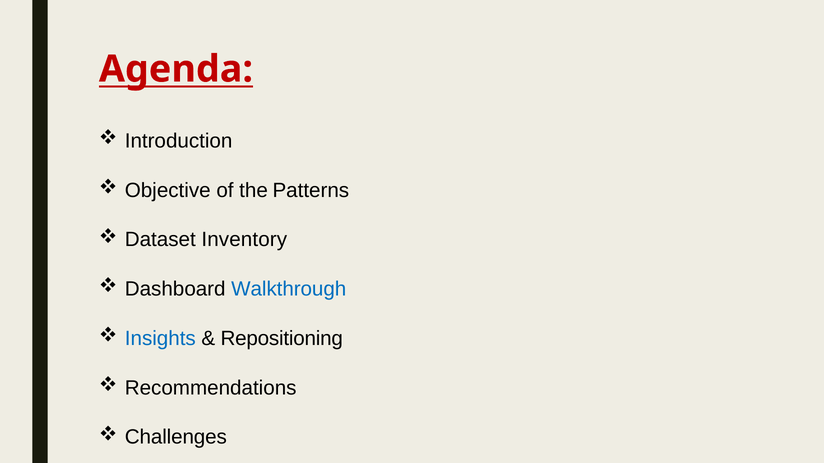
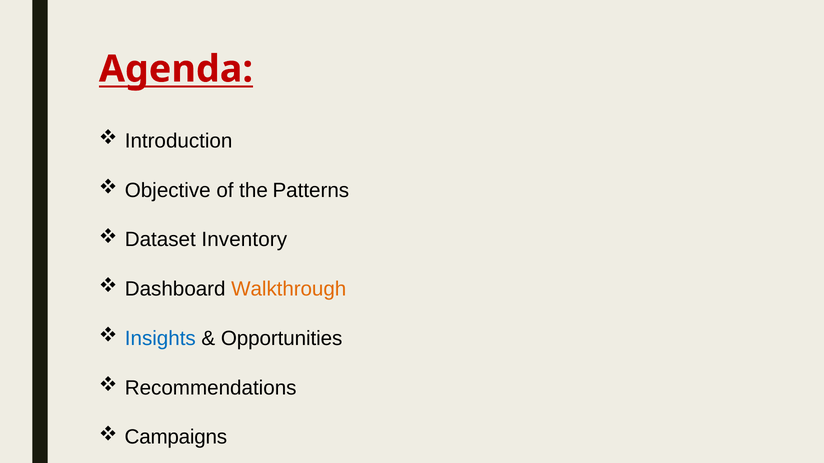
Walkthrough colour: blue -> orange (289, 289)
Repositioning: Repositioning -> Opportunities (282, 339)
Challenges: Challenges -> Campaigns (176, 438)
